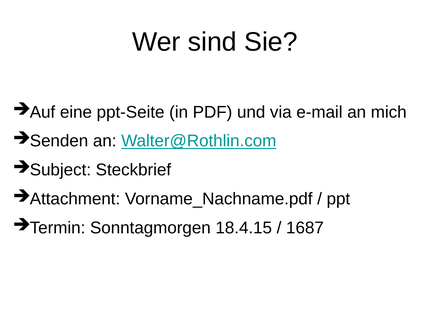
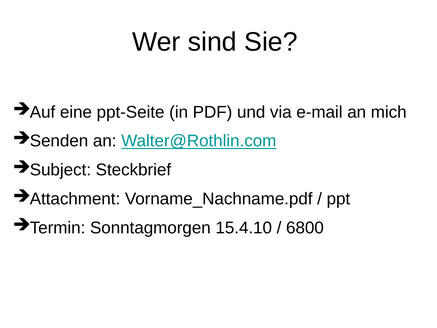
18.4.15: 18.4.15 -> 15.4.10 (244, 228)
1687: 1687 -> 6800 (305, 228)
